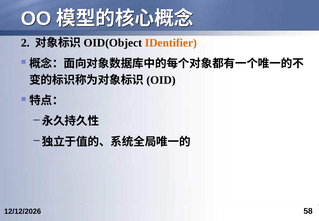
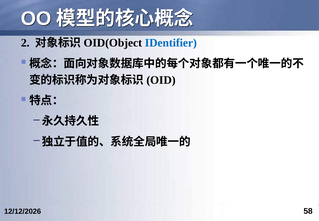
IDentifier colour: orange -> blue (171, 43)
